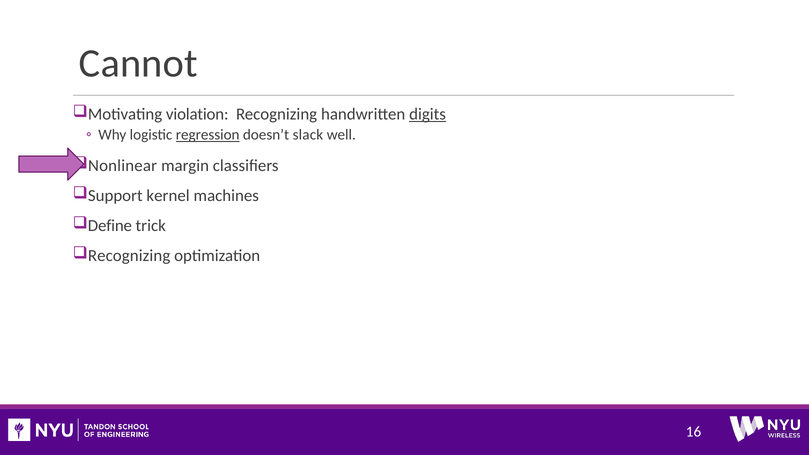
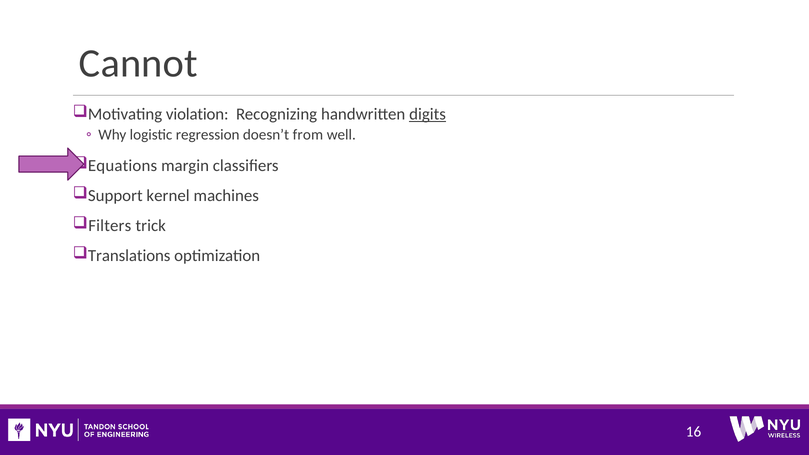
regression underline: present -> none (208, 135)
slack: slack -> from (308, 135)
Nonlinear: Nonlinear -> Equations (123, 166)
Define: Define -> Filters (110, 226)
Recognizing: Recognizing -> Translations (129, 256)
